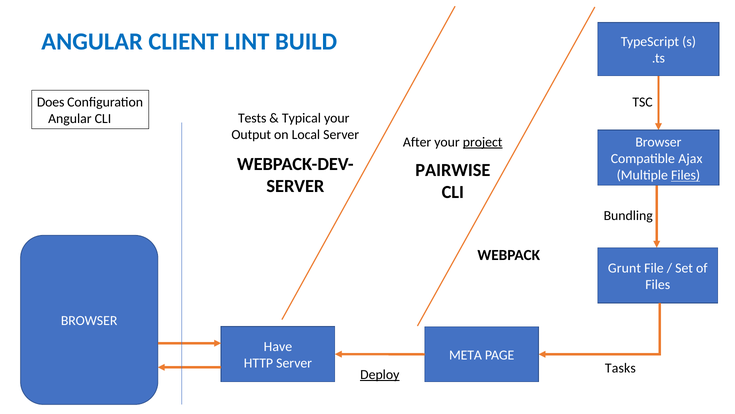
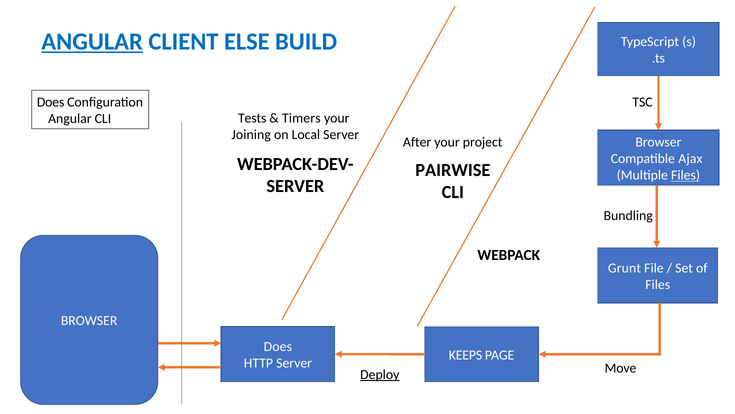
ANGULAR underline: none -> present (92, 42)
LINT: LINT -> ELSE (247, 42)
Typical: Typical -> Timers (301, 118)
Output: Output -> Joining (251, 135)
project underline: present -> none (483, 142)
Have: Have -> Does (278, 346)
META: META -> KEEPS (466, 355)
Tasks: Tasks -> Move (621, 368)
